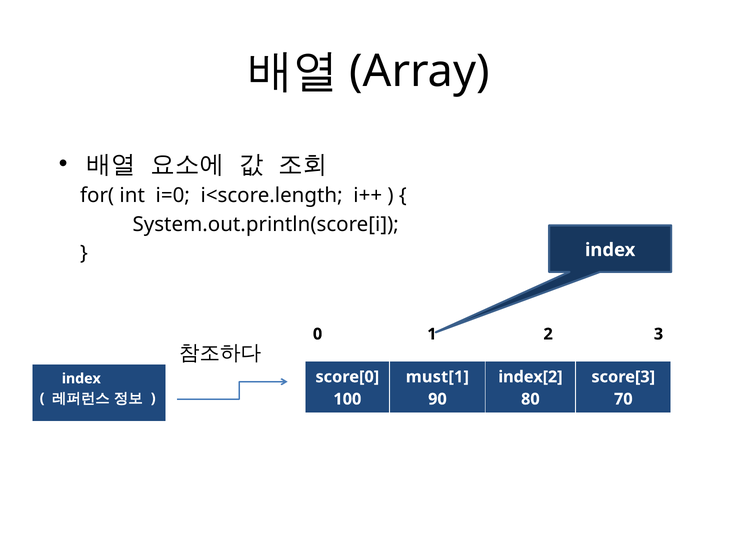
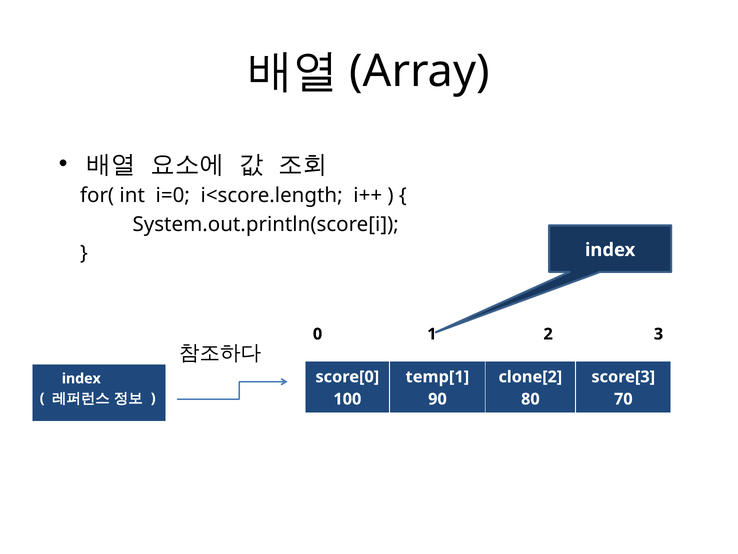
must[1: must[1 -> temp[1 (437, 377)
index[2: index[2 -> clone[2 (530, 377)
